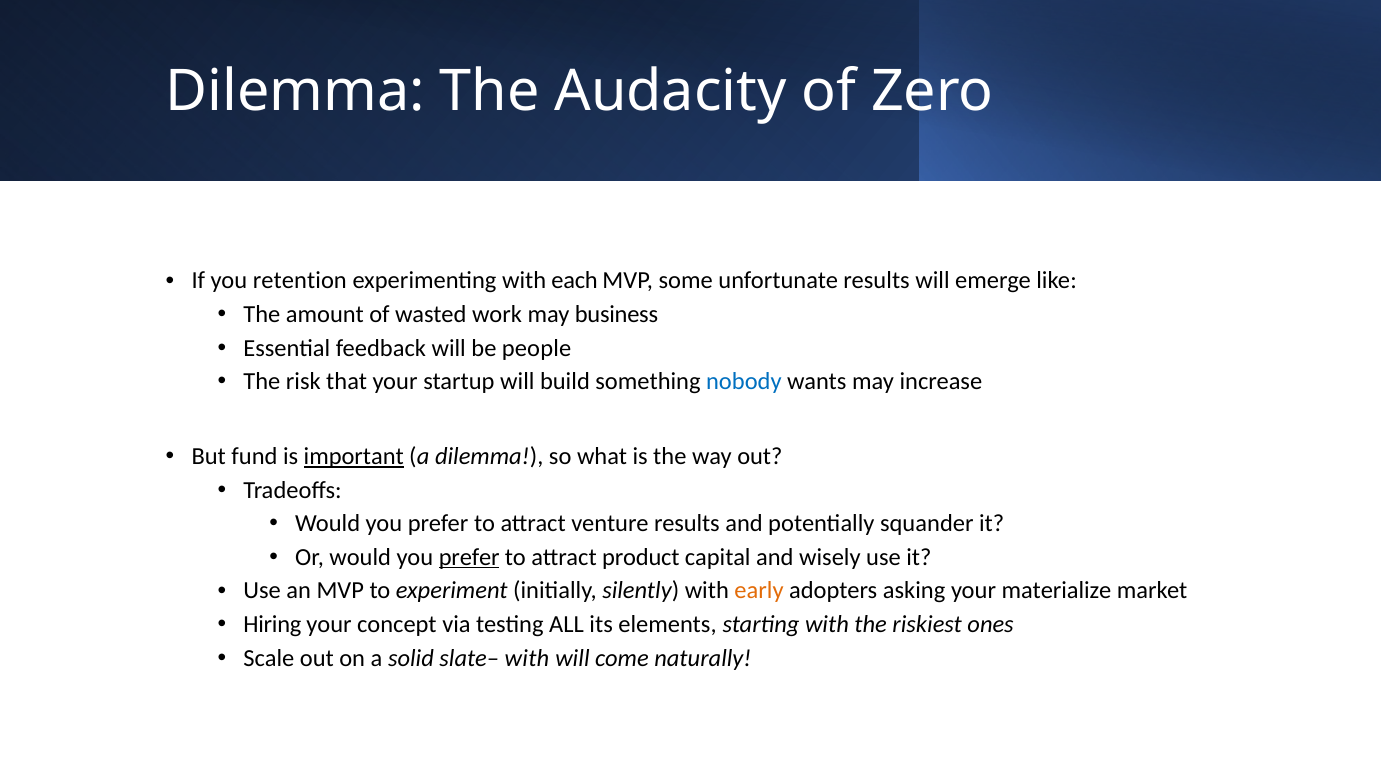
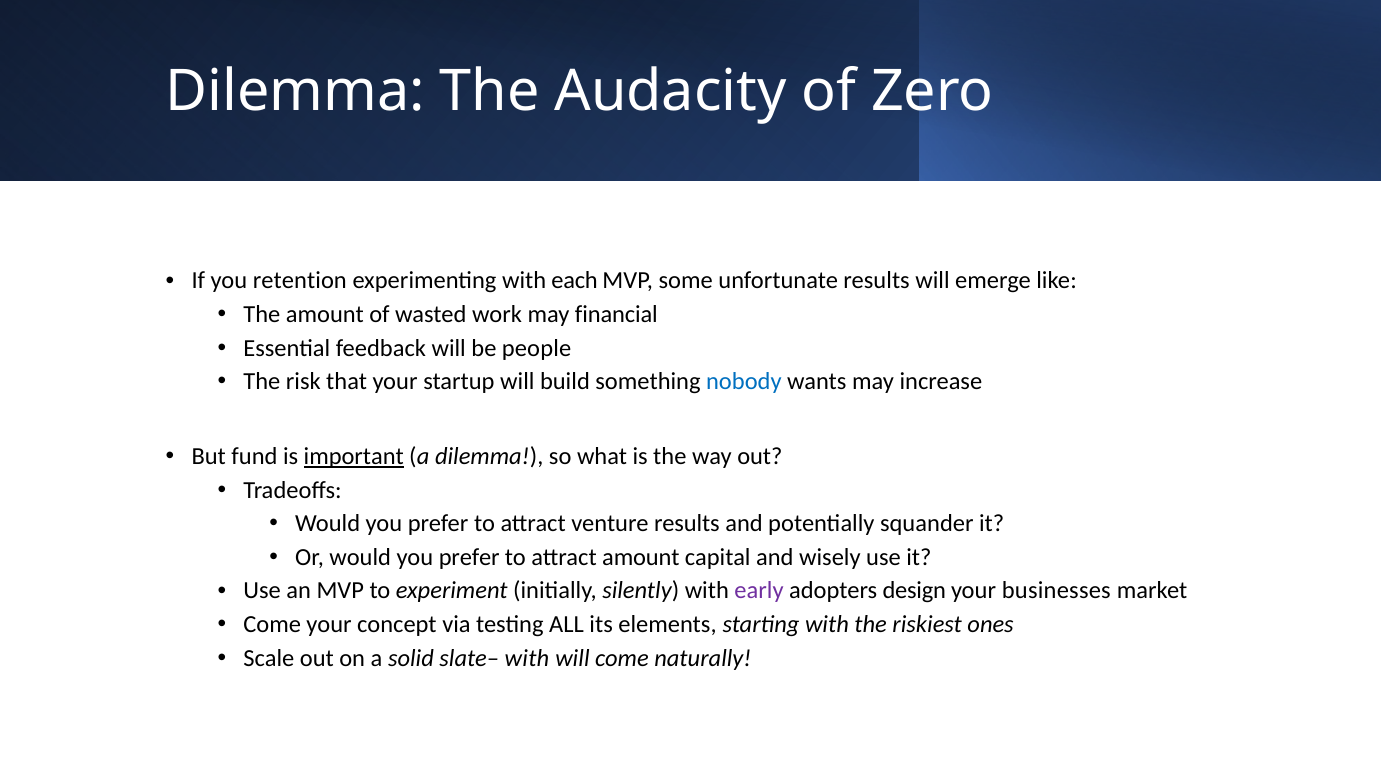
business: business -> financial (616, 314)
prefer underline: present -> none (469, 557)
attract product: product -> amount (641, 557)
early colour: orange -> purple (759, 591)
asking: asking -> design (914, 591)
materialize: materialize -> businesses (1056, 591)
Hiring: Hiring -> Come (272, 624)
